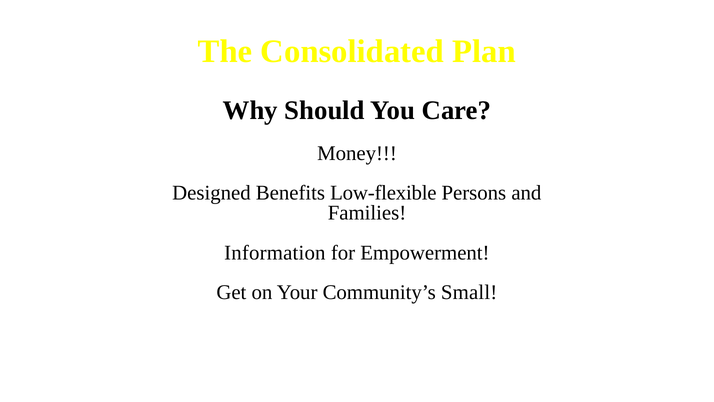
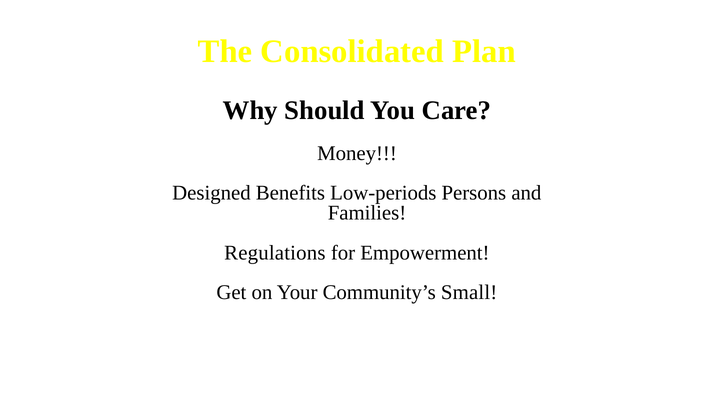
Low-flexible: Low-flexible -> Low-periods (383, 193)
Information: Information -> Regulations (275, 252)
